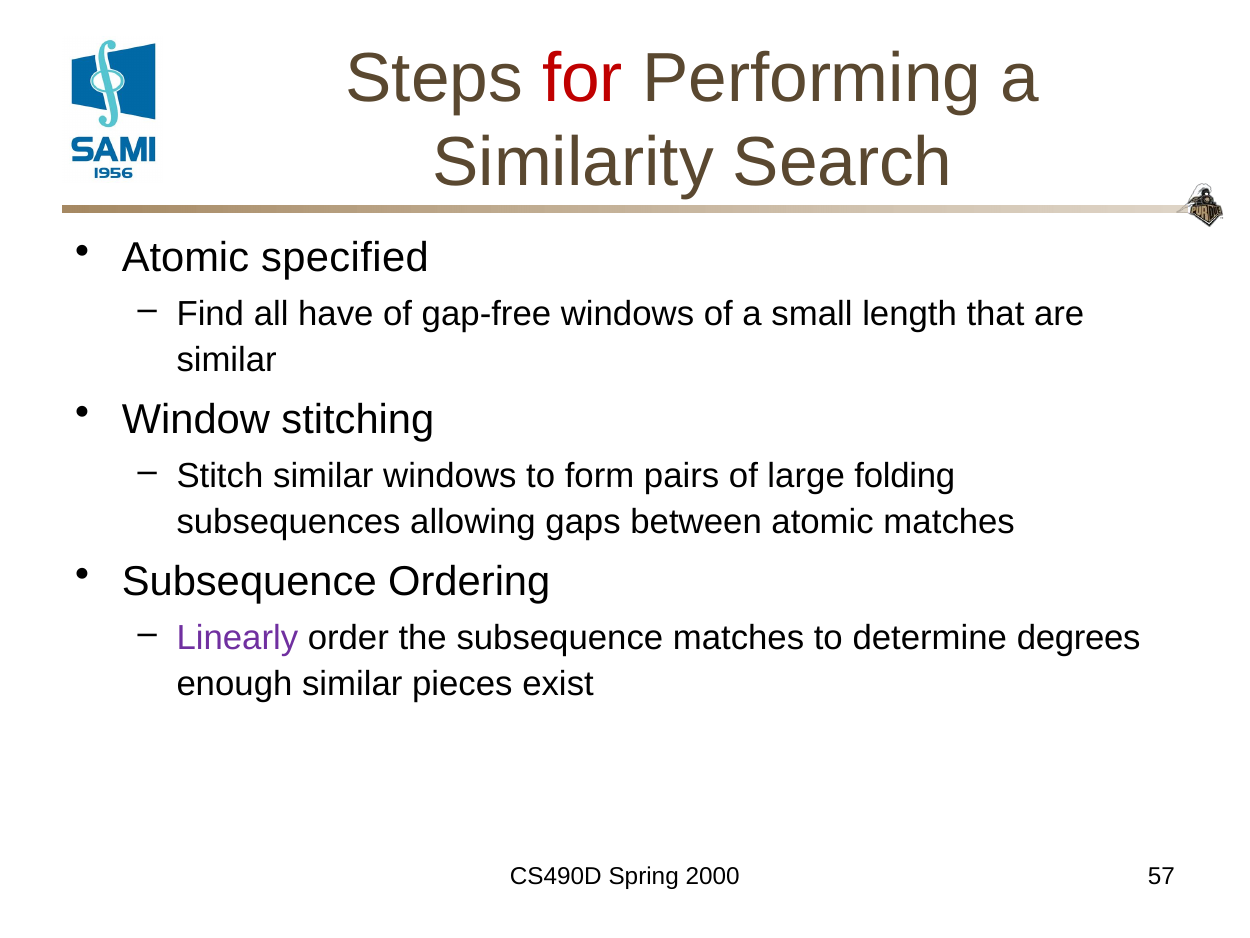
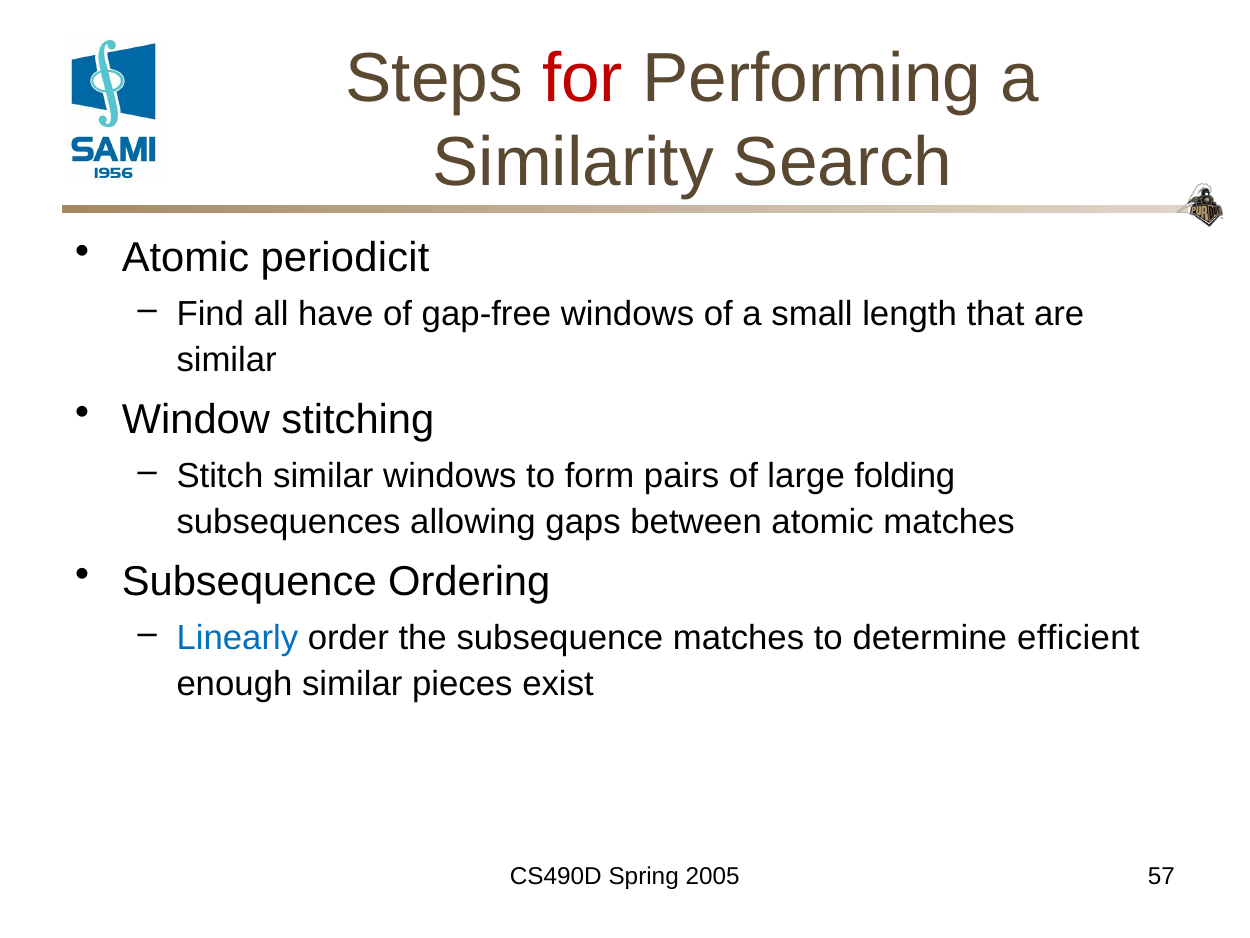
specified: specified -> periodicit (345, 258)
Linearly colour: purple -> blue (237, 638)
degrees: degrees -> efficient (1078, 638)
2000: 2000 -> 2005 (713, 876)
